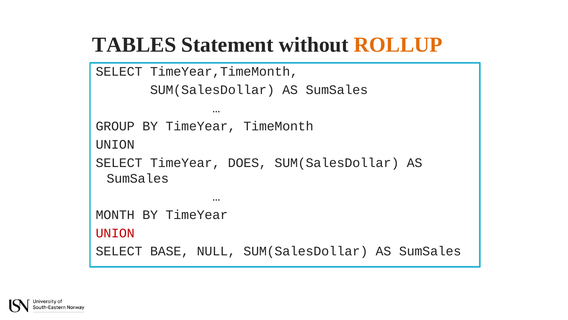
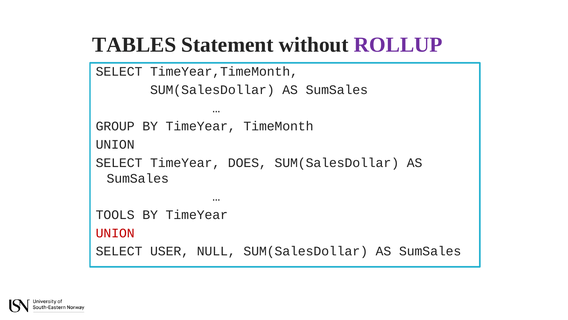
ROLLUP colour: orange -> purple (398, 45)
MONTH: MONTH -> TOOLS (115, 215)
BASE: BASE -> USER (170, 251)
